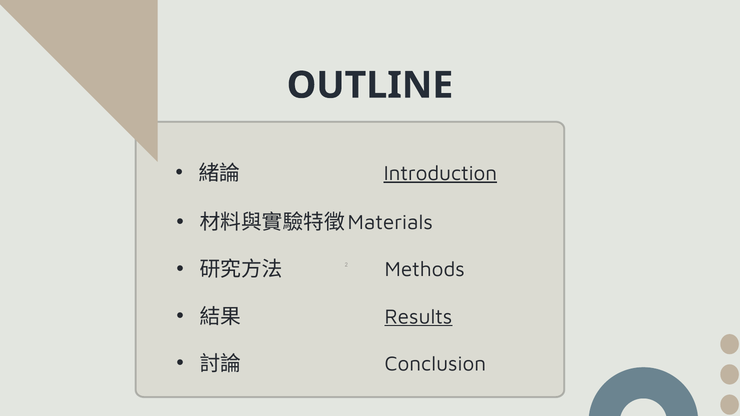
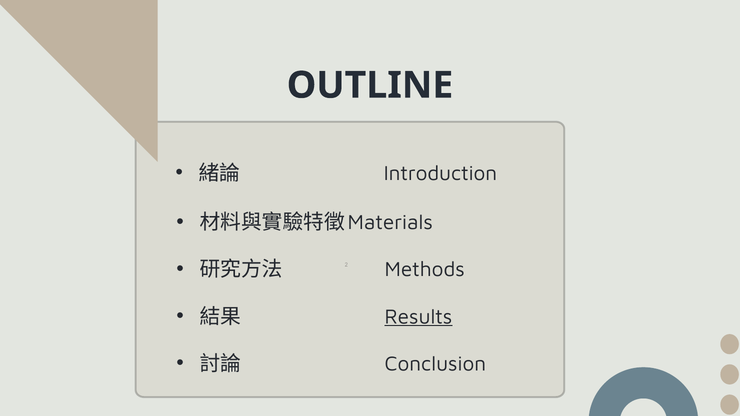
Introduction underline: present -> none (440, 173)
